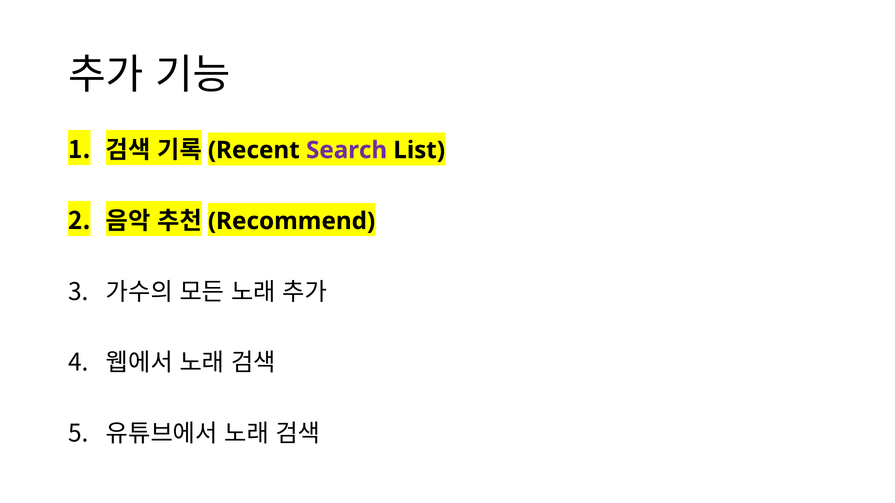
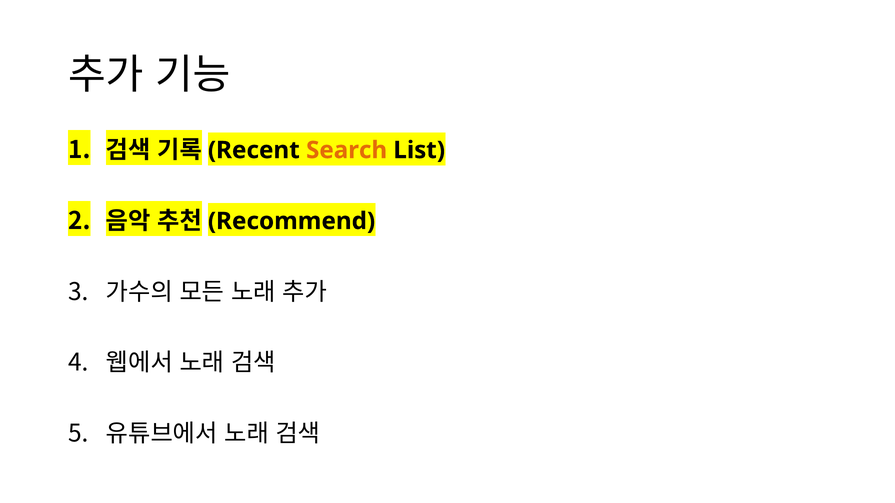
Search colour: purple -> orange (347, 150)
